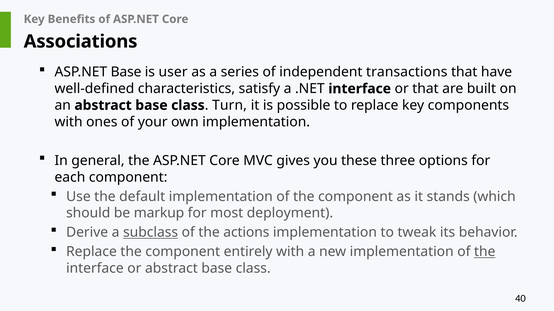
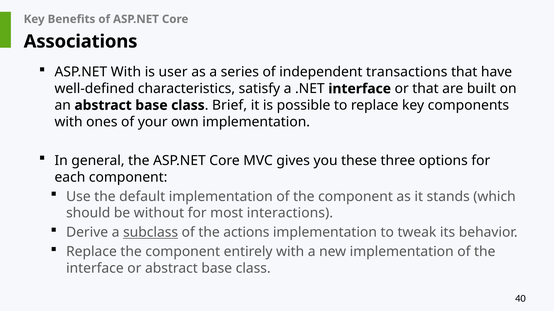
ASP.NET Base: Base -> With (126, 72)
Turn: Turn -> Brief (230, 105)
markup: markup -> without (159, 213)
deployment: deployment -> interactions (290, 213)
the underline: present -> none (485, 252)
